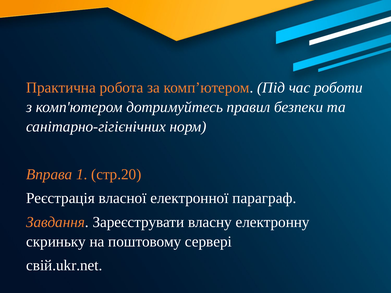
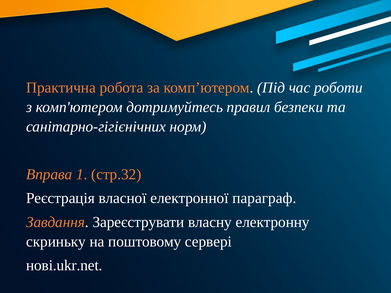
стр.20: стр.20 -> стр.32 (116, 174)
свій.ukr.net: свій.ukr.net -> нові.ukr.net (64, 266)
